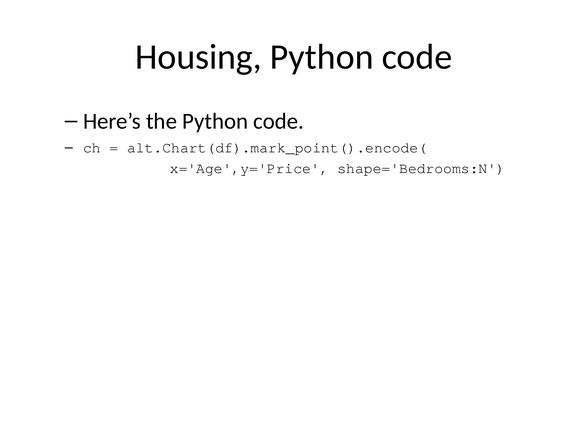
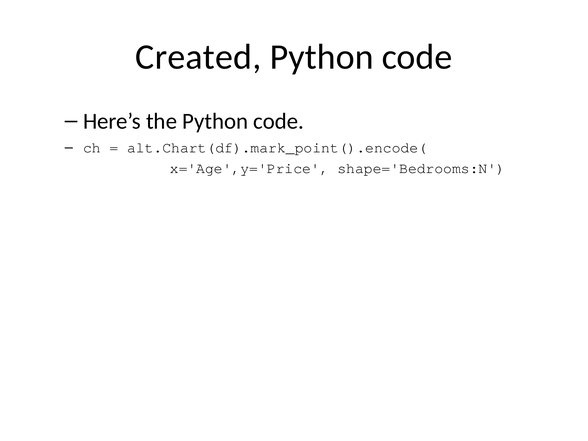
Housing: Housing -> Created (198, 57)
